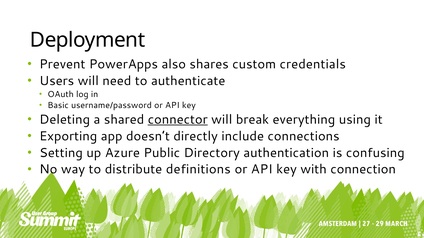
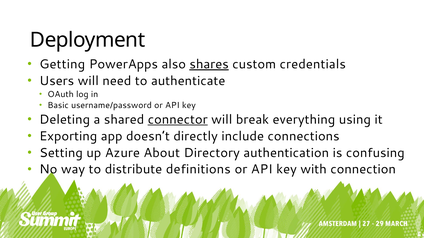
Prevent: Prevent -> Getting (62, 64)
shares underline: none -> present (209, 64)
Public: Public -> About (162, 153)
